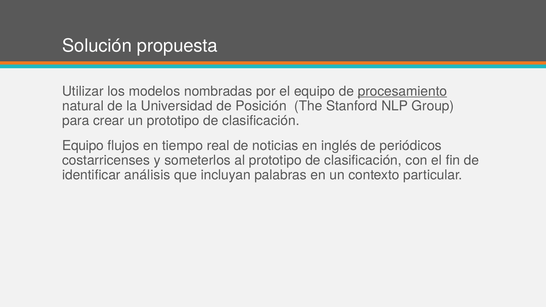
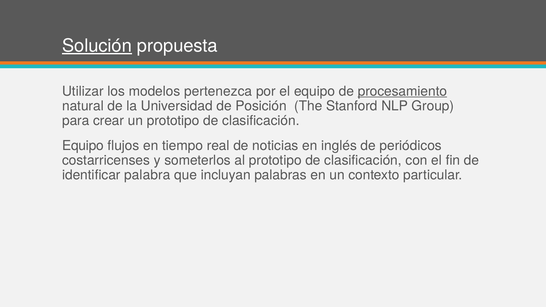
Solución underline: none -> present (97, 46)
nombradas: nombradas -> pertenezca (218, 91)
análisis: análisis -> palabra (147, 175)
